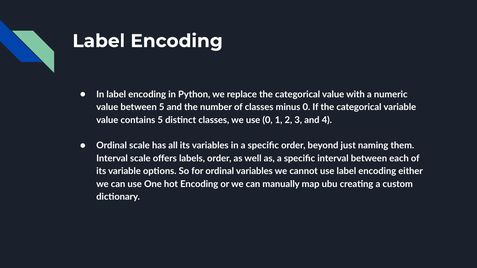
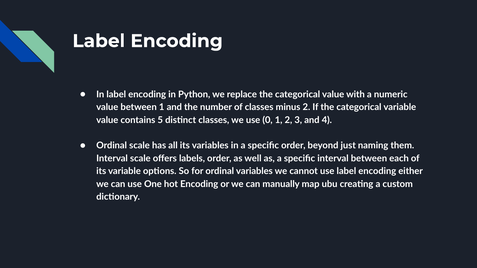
between 5: 5 -> 1 (162, 107)
minus 0: 0 -> 2 (306, 107)
